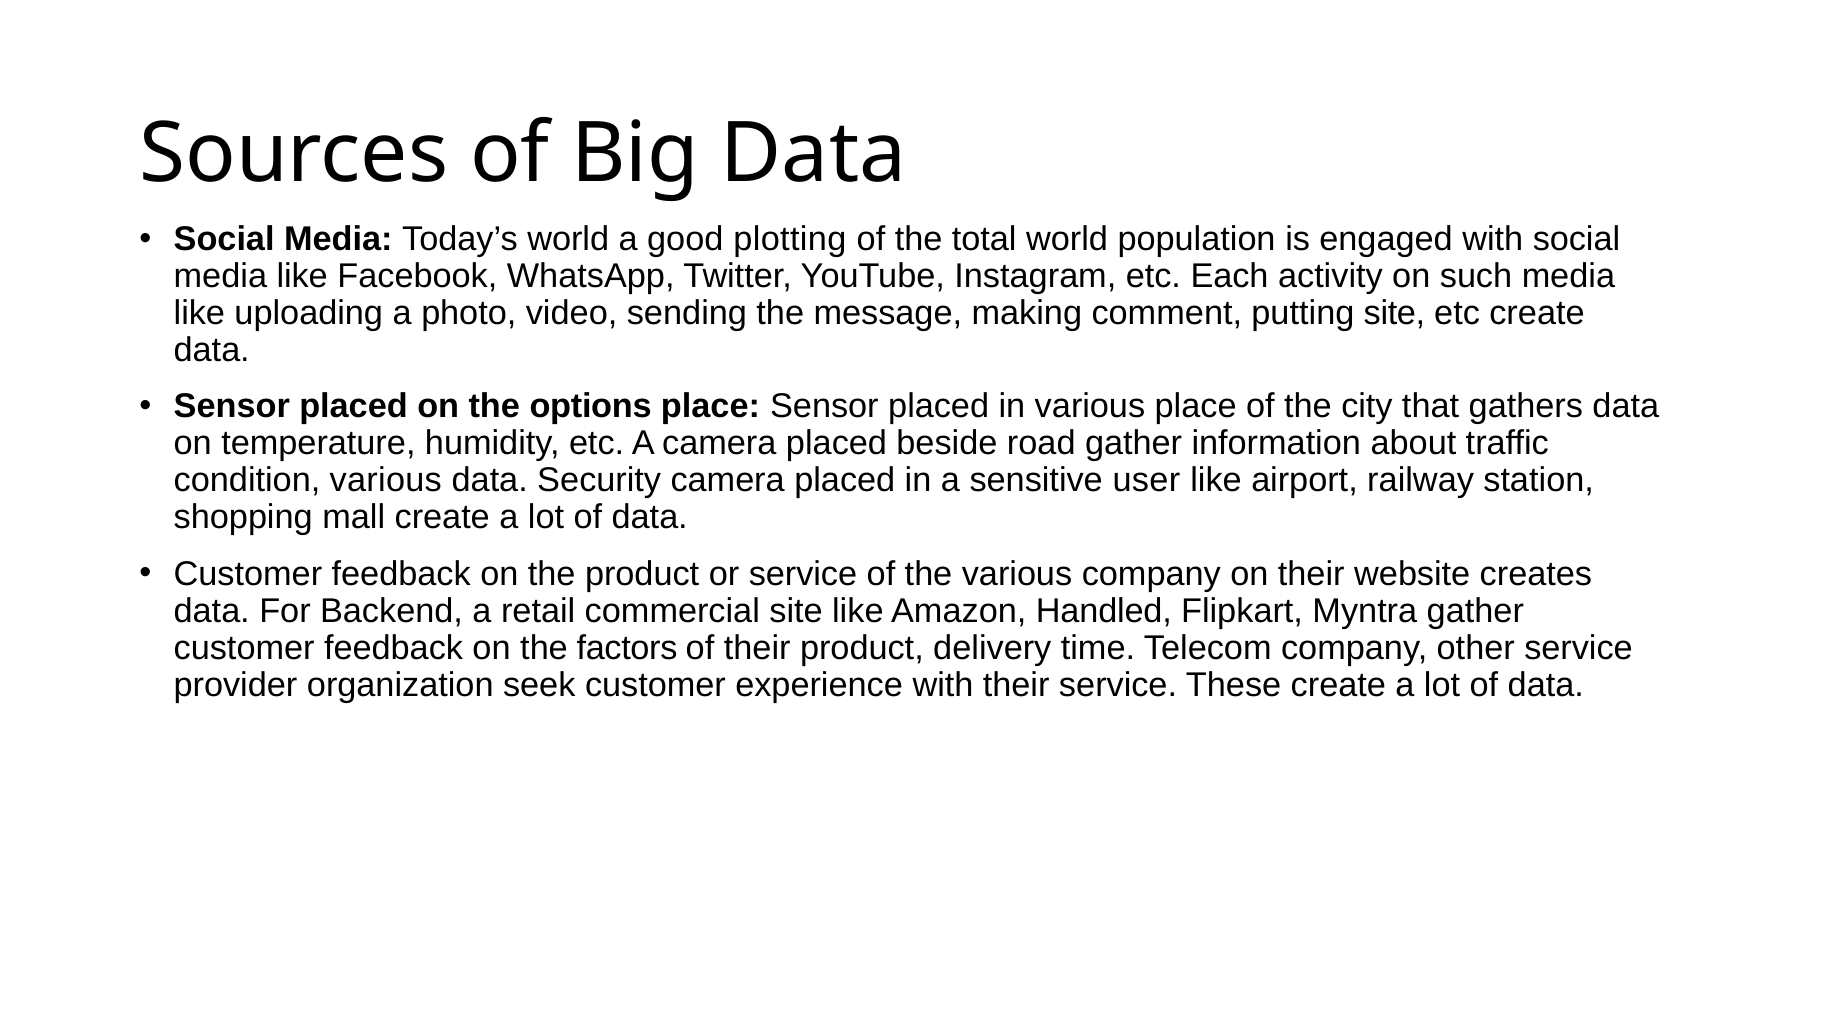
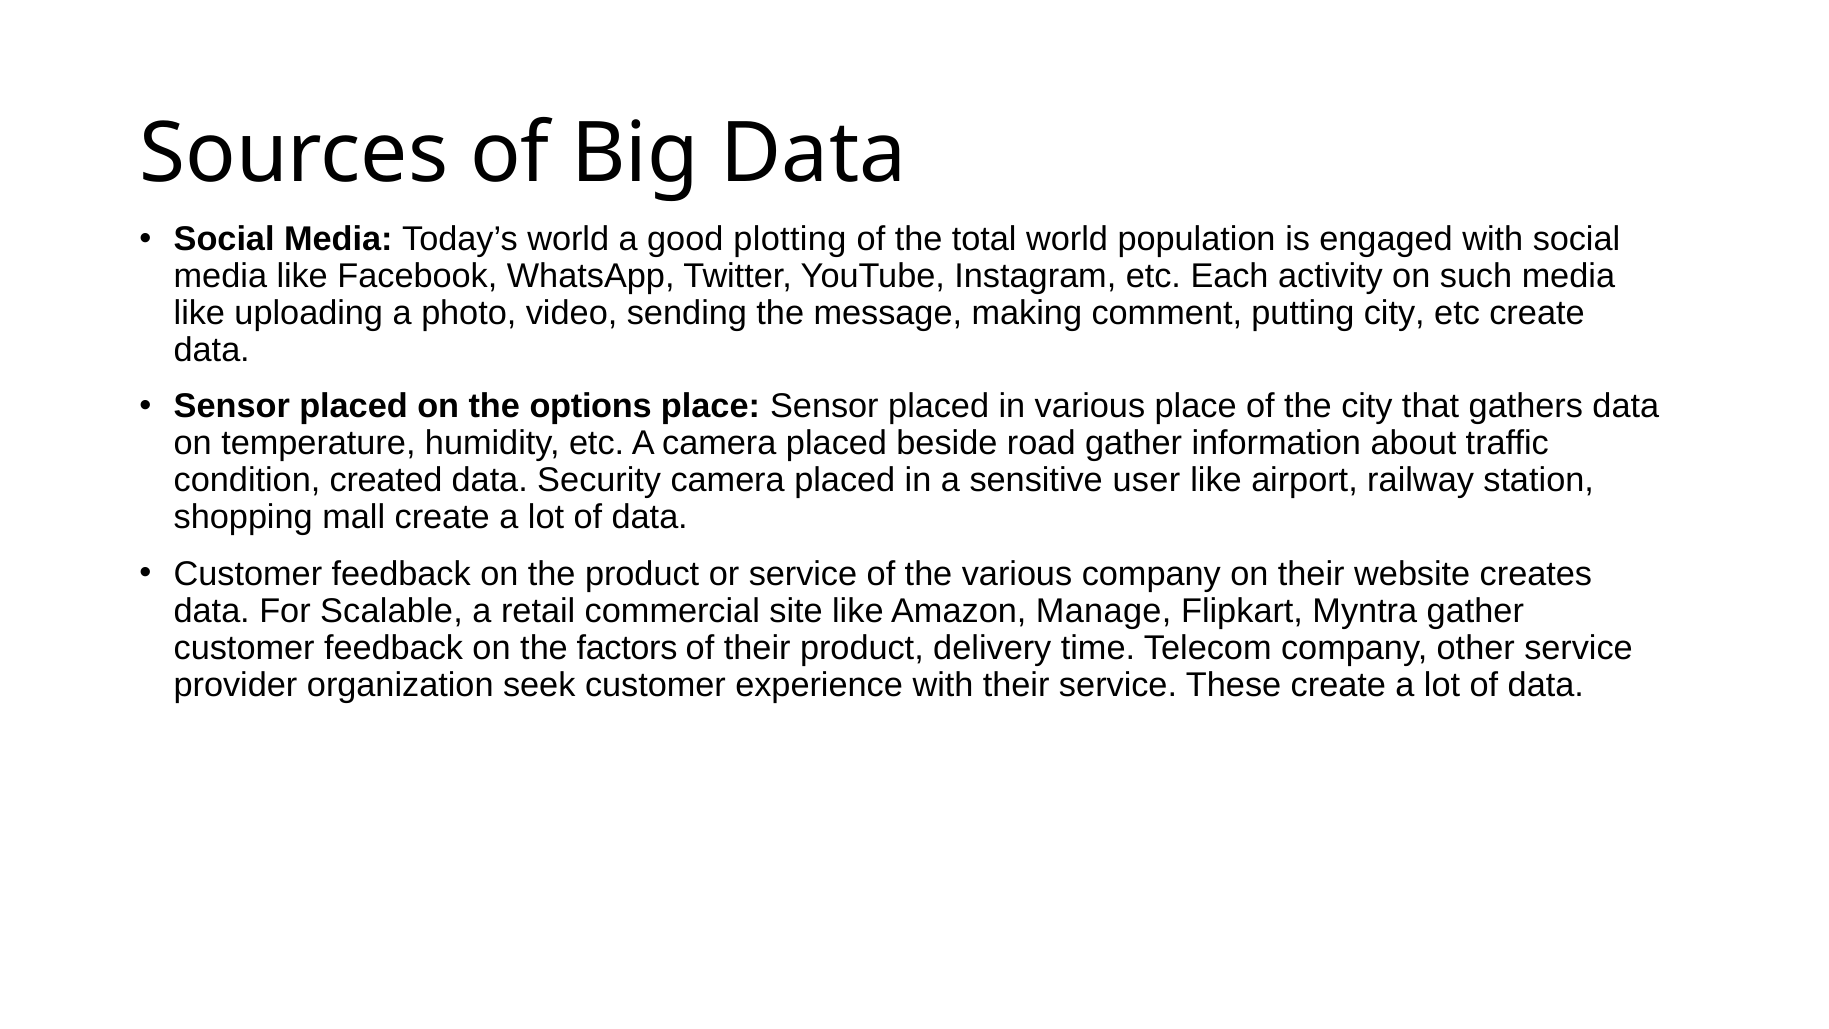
putting site: site -> city (1394, 313)
condition various: various -> created (386, 481)
Backend: Backend -> Scalable (391, 611)
Handled: Handled -> Manage (1104, 611)
